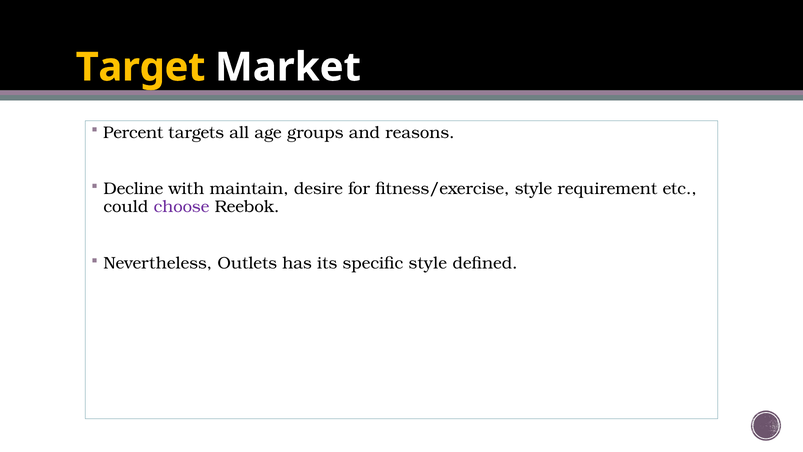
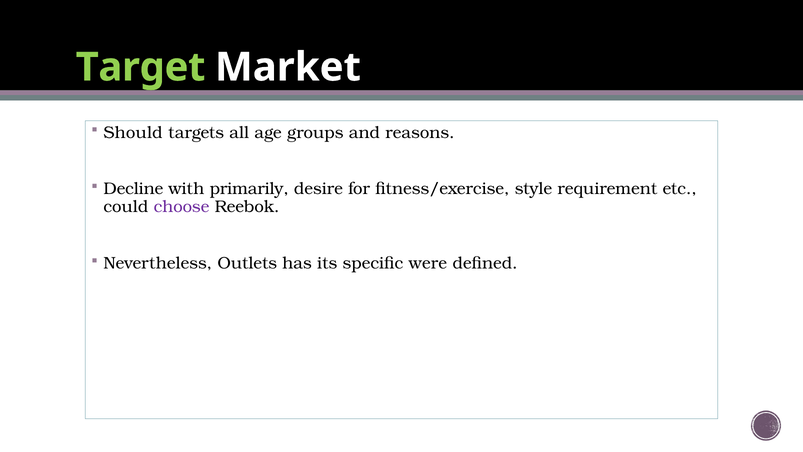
Target colour: yellow -> light green (141, 67)
Percent: Percent -> Should (133, 132)
maintain: maintain -> primarily (249, 189)
specific style: style -> were (428, 263)
